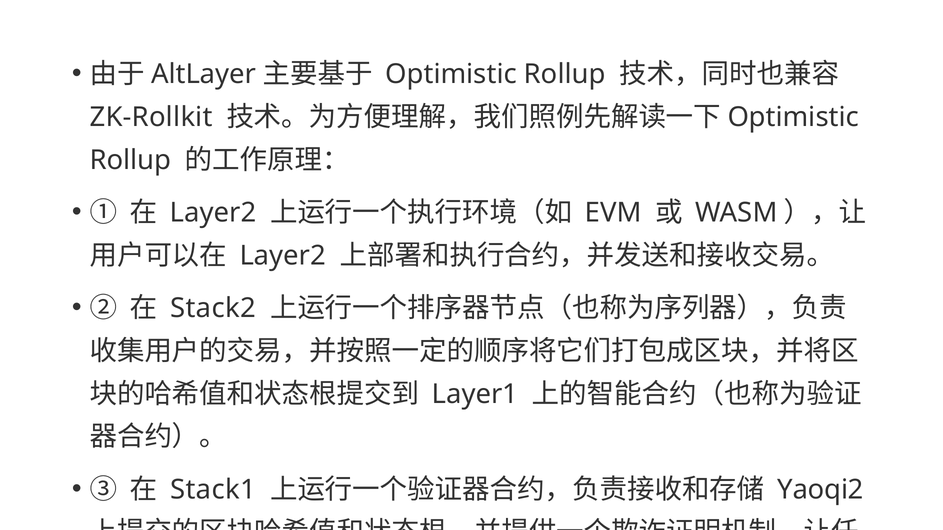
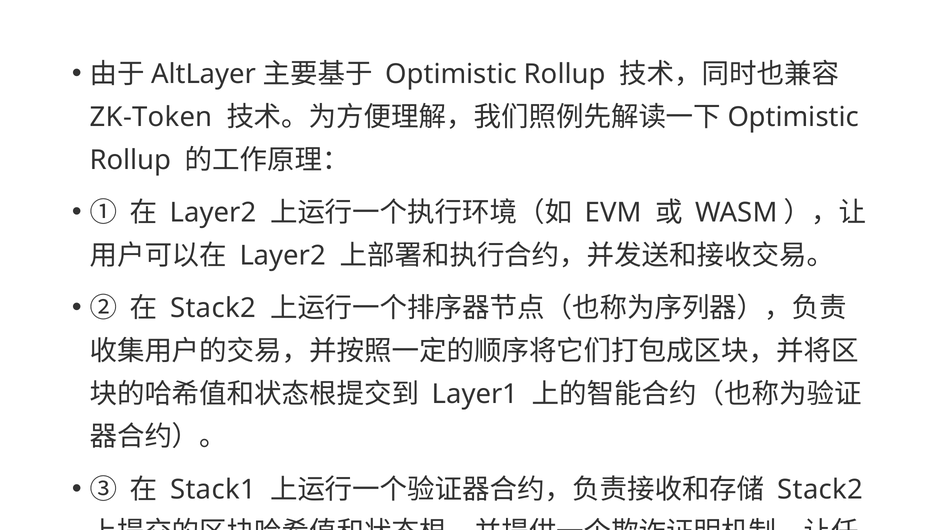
ZK-Rollkit: ZK-Rollkit -> ZK-Token (151, 117)
Yaoqi2: Yaoqi2 -> Stack2 (820, 490)
